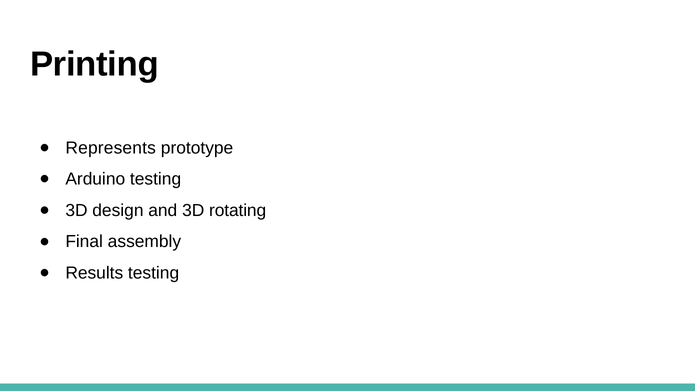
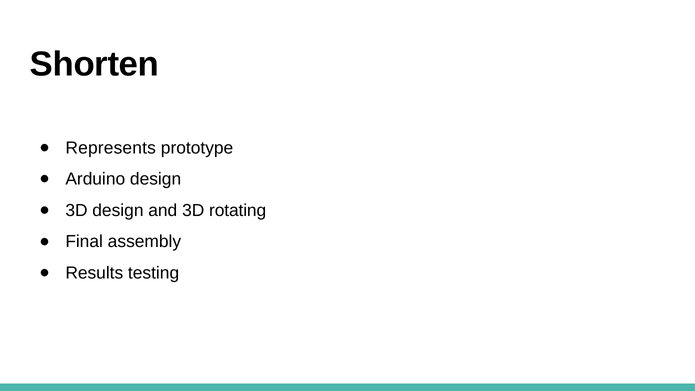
Printing: Printing -> Shorten (94, 64)
Arduino testing: testing -> design (156, 179)
